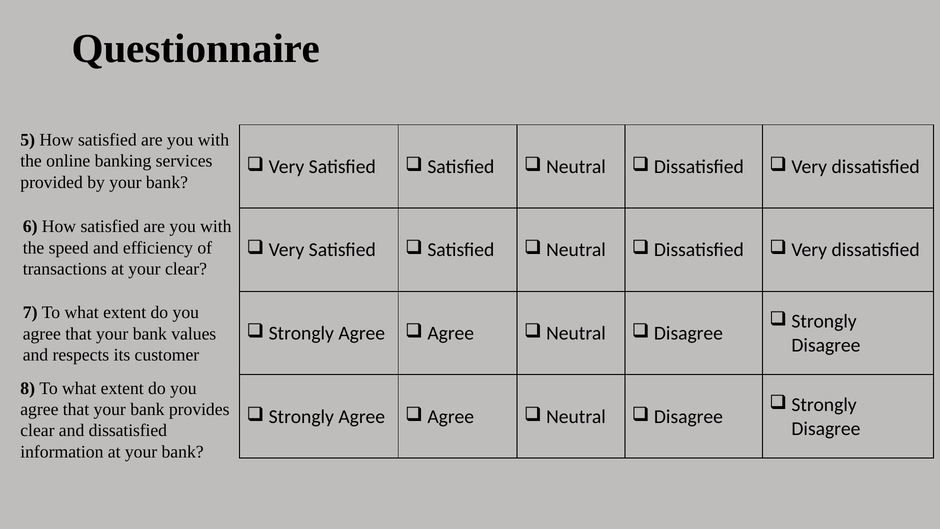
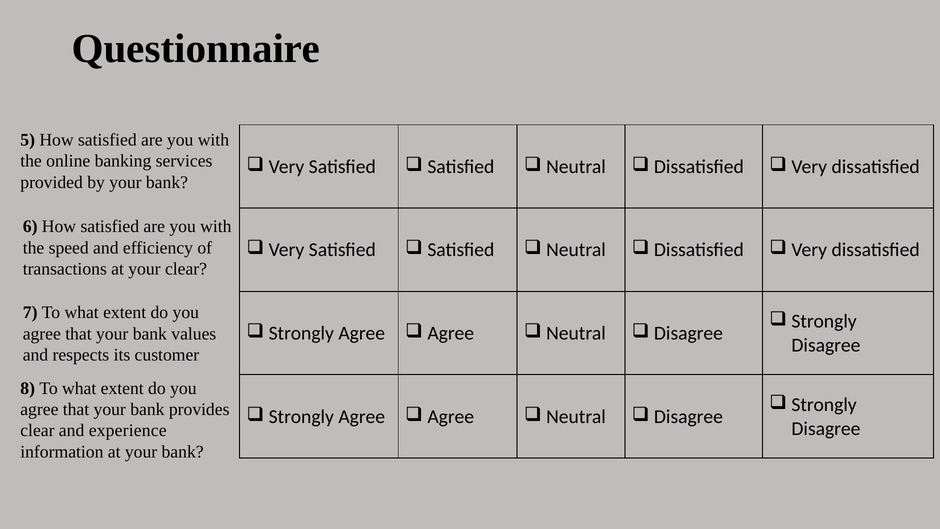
and dissatisfied: dissatisfied -> experience (128, 430)
